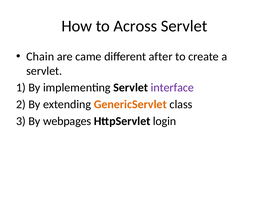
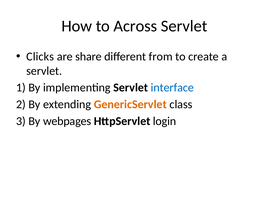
Chain: Chain -> Clicks (40, 56)
came: came -> share (88, 56)
after: after -> from (161, 56)
interface colour: purple -> blue (172, 88)
